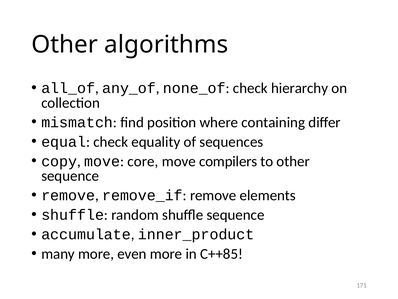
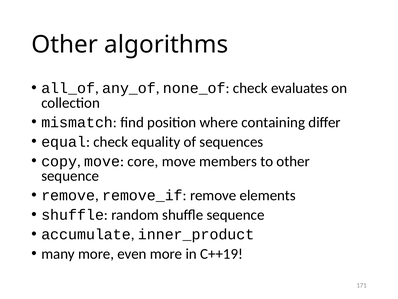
hierarchy: hierarchy -> evaluates (300, 88)
compilers: compilers -> members (228, 161)
C++85: C++85 -> C++19 (222, 254)
